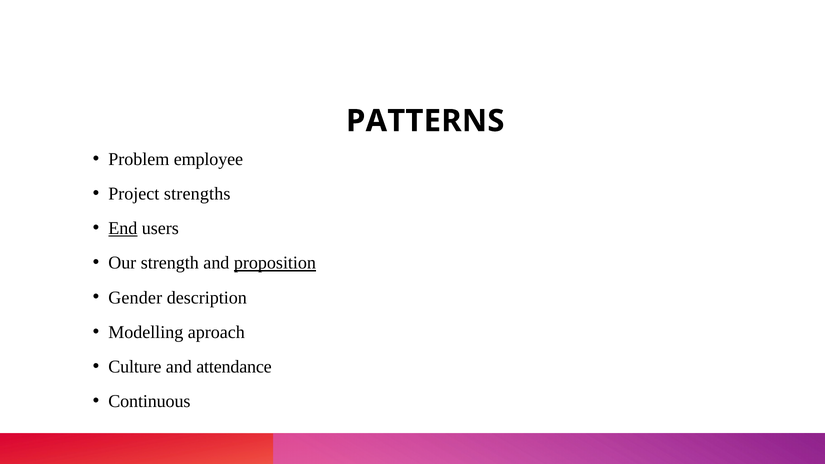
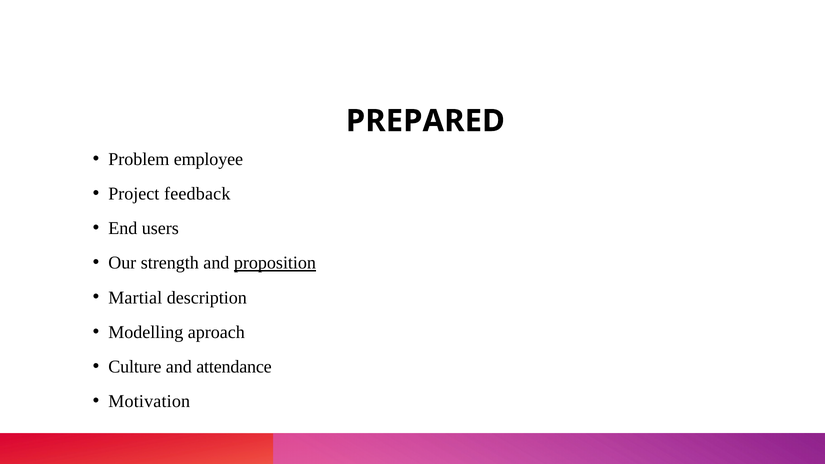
PATTERNS: PATTERNS -> PREPARED (425, 121)
strengths: strengths -> feedback (197, 194)
End underline: present -> none (123, 228)
Gender: Gender -> Martial (135, 298)
Continuous: Continuous -> Motivation (149, 401)
